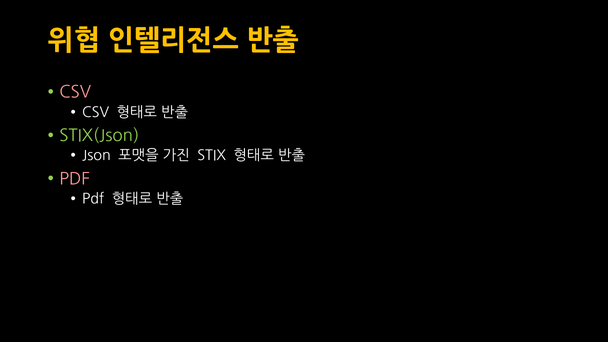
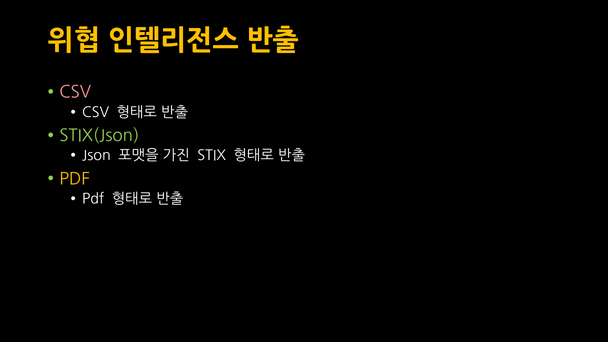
PDF colour: pink -> yellow (75, 179)
